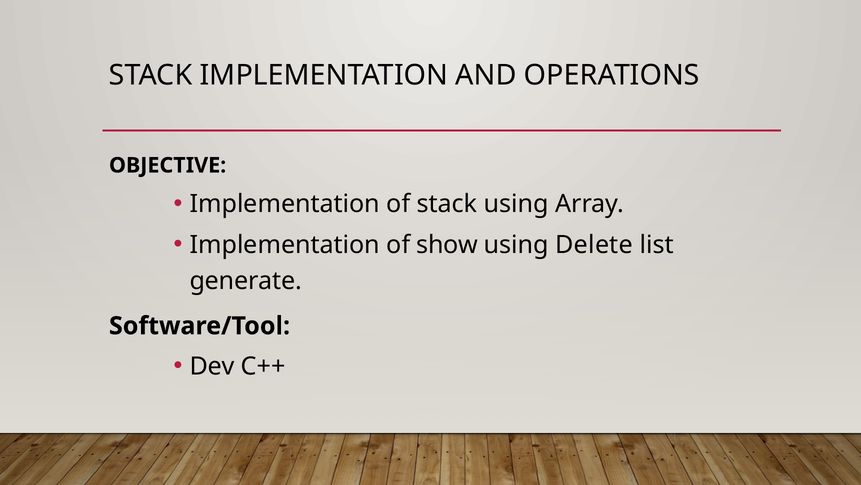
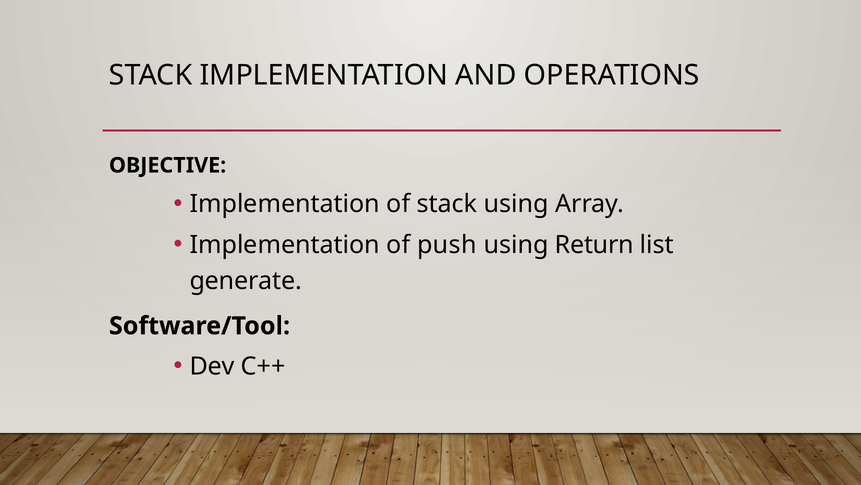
show: show -> push (447, 244)
Delete: Delete -> Return (594, 244)
